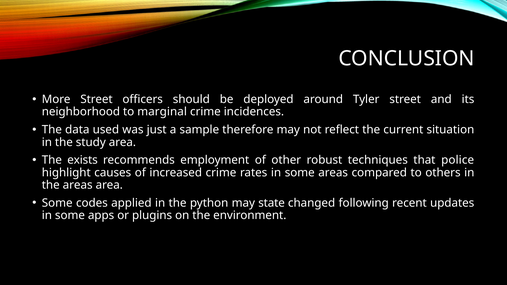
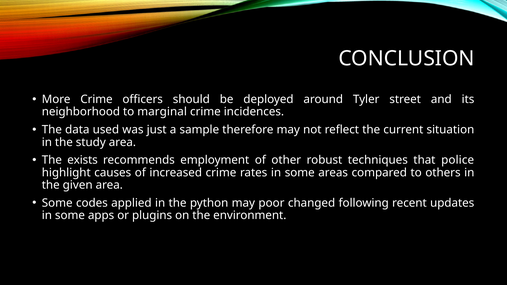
More Street: Street -> Crime (97, 99)
the areas: areas -> given (78, 185)
state: state -> poor (271, 203)
